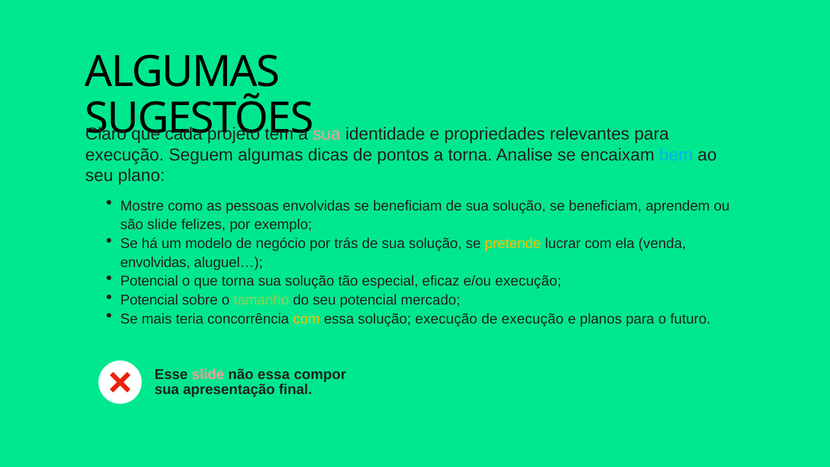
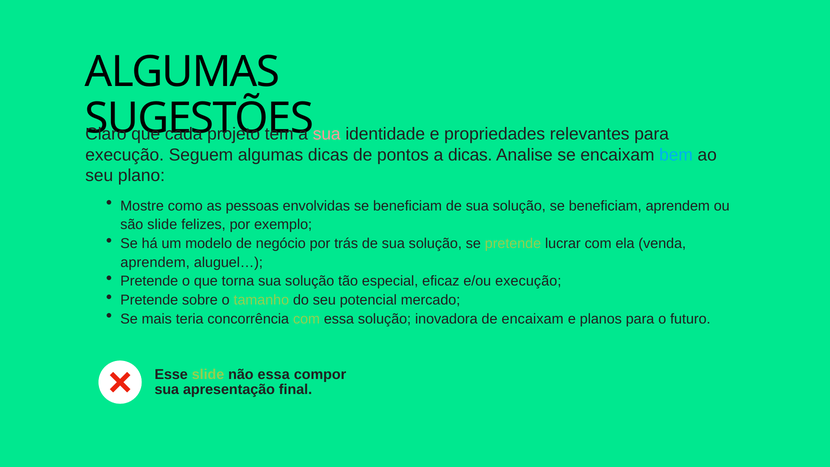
a torna: torna -> dicas (470, 155)
pretende colour: yellow -> light green (513, 243)
envolvidas: envolvidas -> aprendem (155, 262)
Potencial: Potencial -> Pretende (149, 281)
Potencial: Potencial -> Pretende (149, 300)
com colour: yellow -> light green (306, 319)
solução execução: execução -> inovadora (446, 319)
de execução: execução -> encaixam (533, 319)
slide colour: pink -> light green (208, 374)
